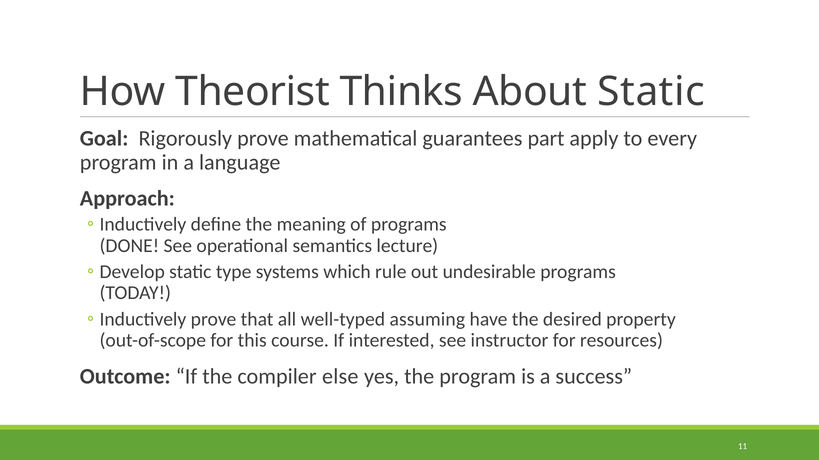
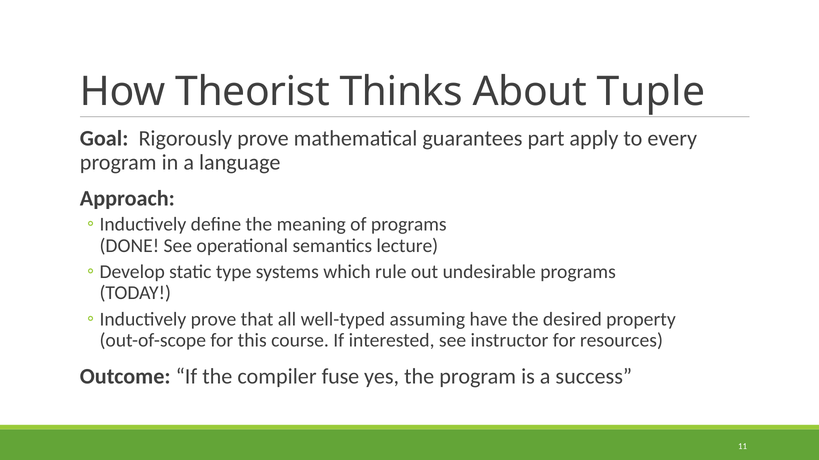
About Static: Static -> Tuple (651, 92)
else: else -> fuse (340, 377)
